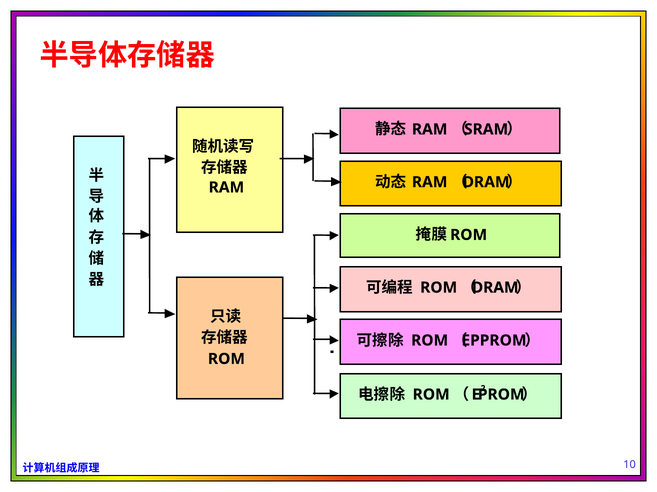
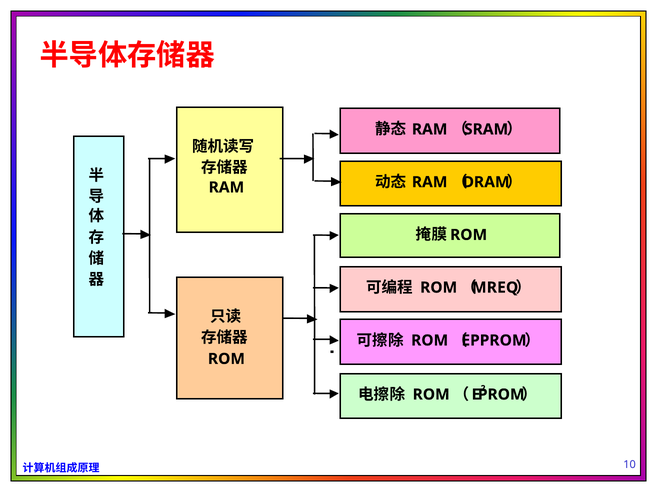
DRAM: DRAM -> MREQ (495, 288)
